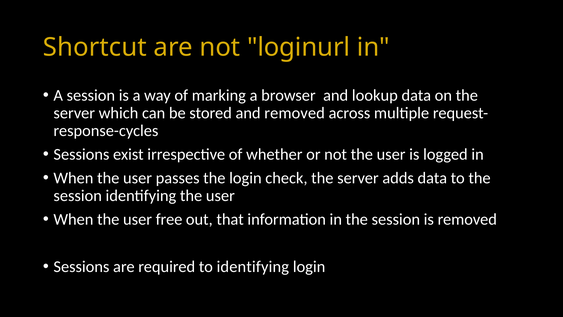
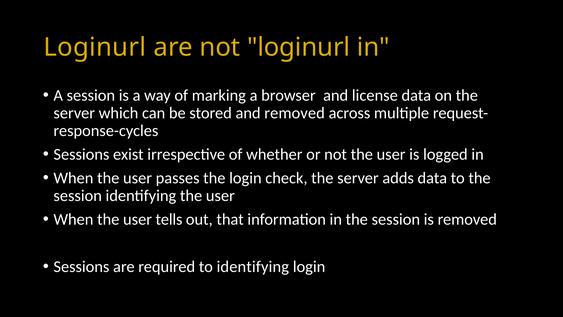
Shortcut: Shortcut -> Loginurl (95, 47)
lookup: lookup -> license (375, 95)
free: free -> tells (169, 219)
